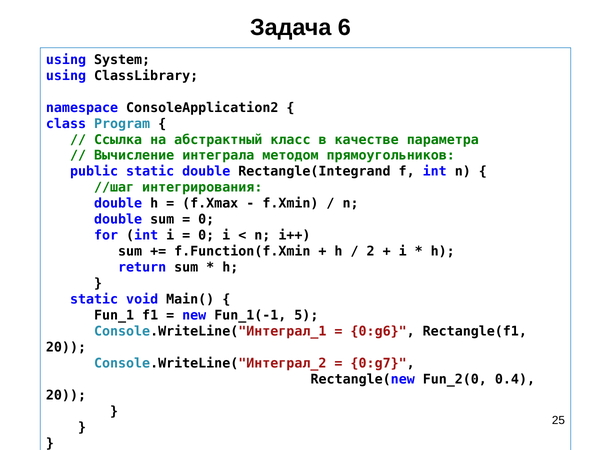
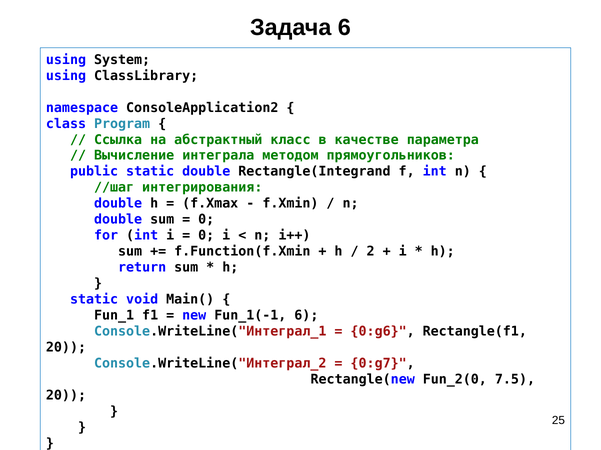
Fun_1(-1 5: 5 -> 6 (306, 316)
0.4: 0.4 -> 7.5 (515, 380)
